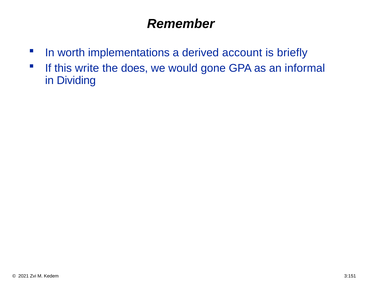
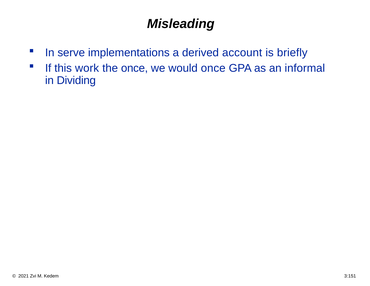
Remember: Remember -> Misleading (181, 24)
worth: worth -> serve (71, 53)
write: write -> work (87, 68)
the does: does -> once (134, 68)
would gone: gone -> once (213, 68)
